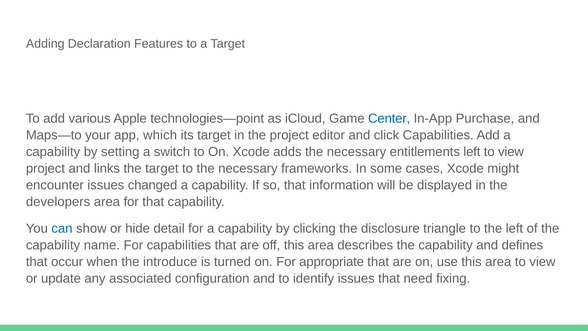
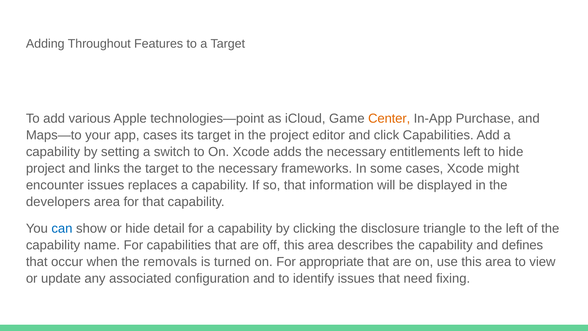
Declaration: Declaration -> Throughout (99, 44)
Center colour: blue -> orange (389, 118)
app which: which -> cases (160, 135)
view: view -> hide (511, 152)
changed: changed -> replaces (153, 185)
introduce: introduce -> removals (170, 262)
